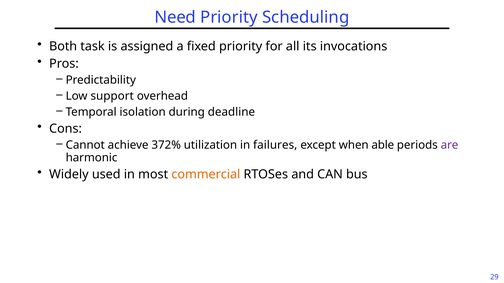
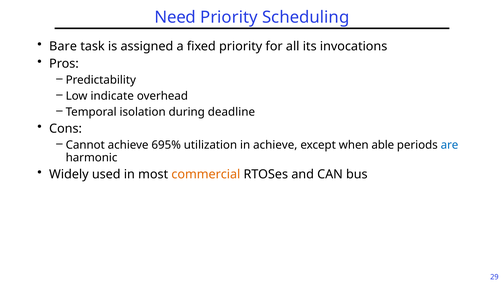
Both: Both -> Bare (63, 46)
support: support -> indicate (112, 96)
372%: 372% -> 695% (166, 145)
in failures: failures -> achieve (275, 145)
are colour: purple -> blue (450, 145)
